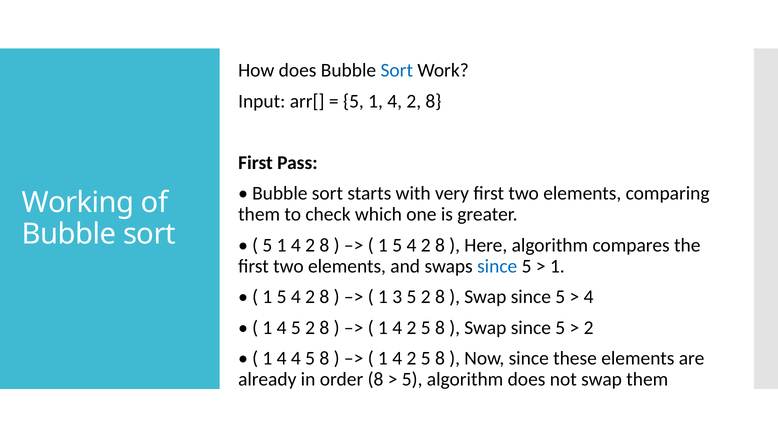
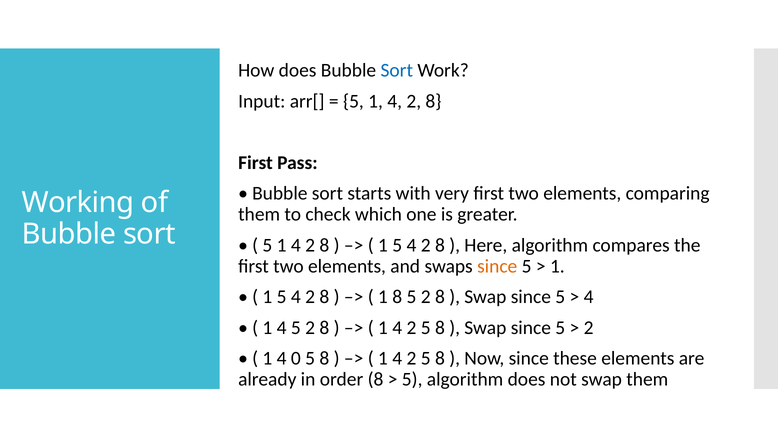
since colour: blue -> orange (497, 266)
1 3: 3 -> 8 (397, 297)
4 4: 4 -> 0 (296, 358)
